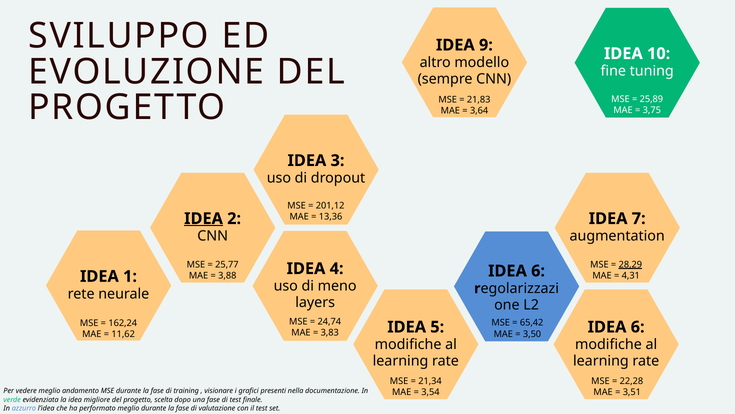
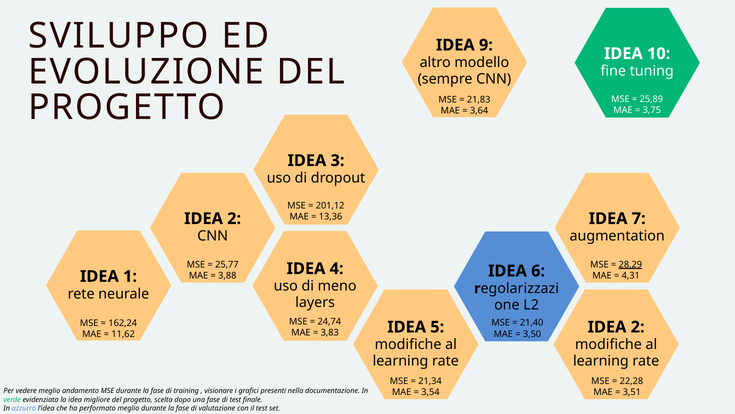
IDEA underline: present -> none (204, 218)
65,42: 65,42 -> 21,40 (532, 323)
6: 6 -> 2 (638, 327)
